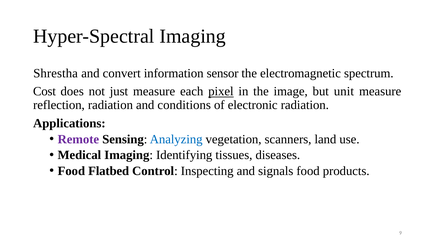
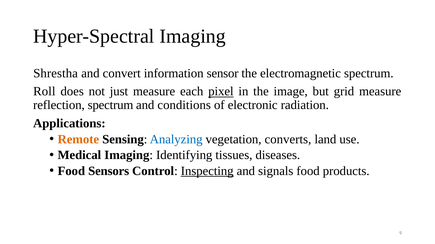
Cost: Cost -> Roll (44, 92)
unit: unit -> grid (344, 92)
reflection radiation: radiation -> spectrum (110, 105)
Remote colour: purple -> orange (78, 140)
scanners: scanners -> converts (288, 140)
Flatbed: Flatbed -> Sensors (109, 171)
Inspecting underline: none -> present (207, 171)
